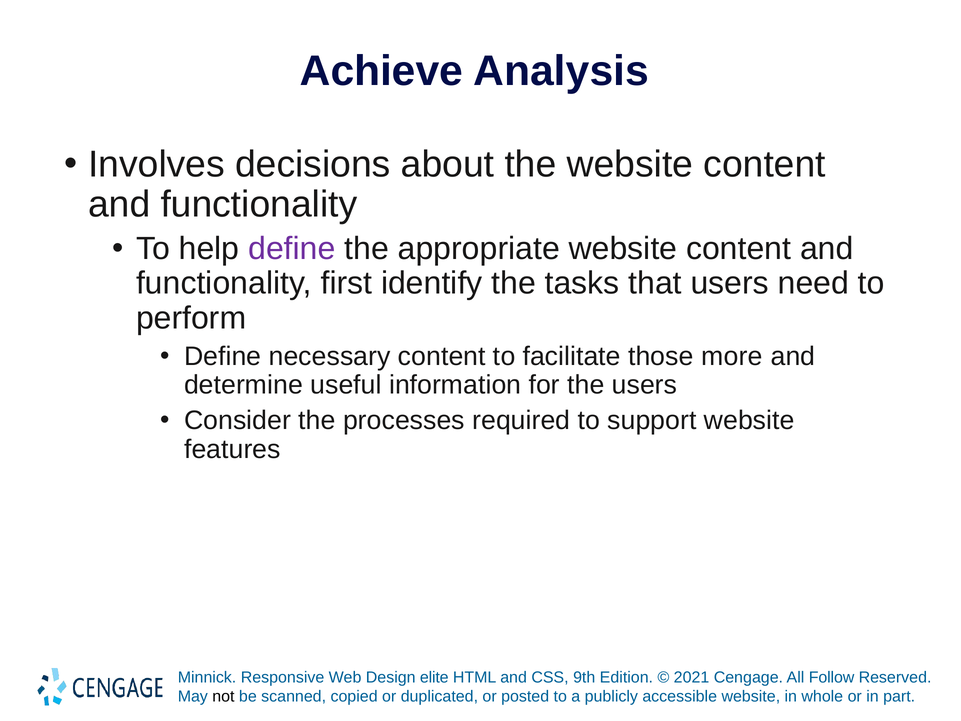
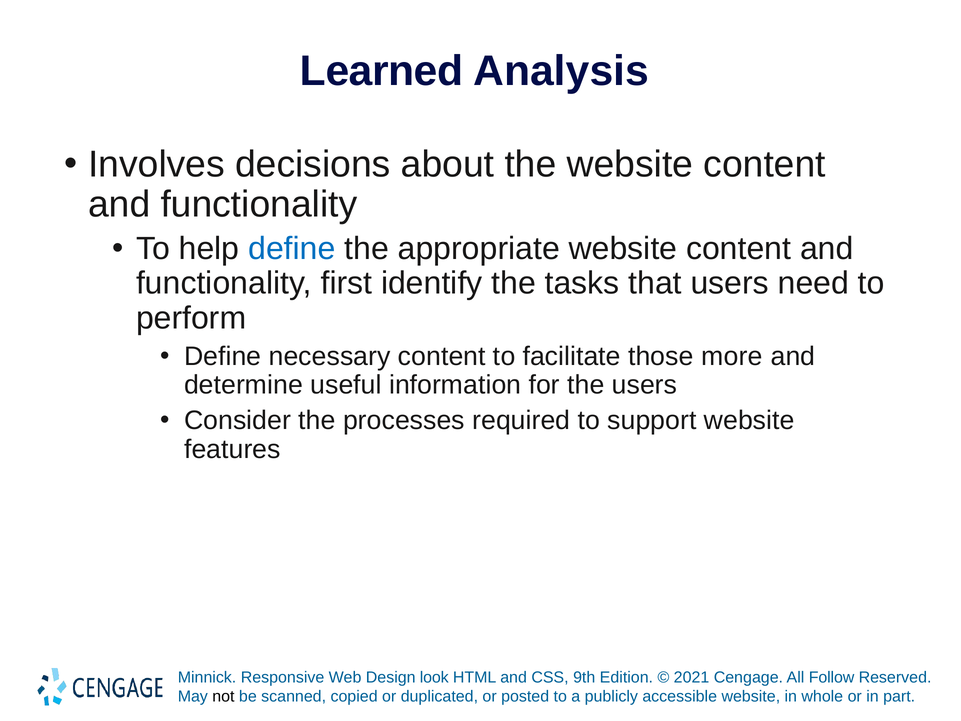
Achieve: Achieve -> Learned (382, 71)
define colour: purple -> blue (292, 249)
elite: elite -> look (434, 677)
